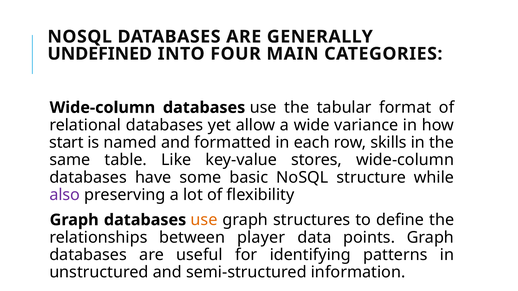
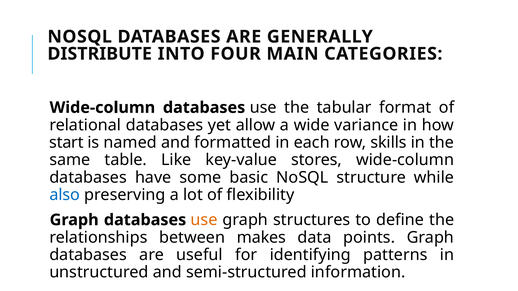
UNDEFINED: UNDEFINED -> DISTRIBUTE (100, 54)
also colour: purple -> blue (65, 195)
player: player -> makes (261, 238)
